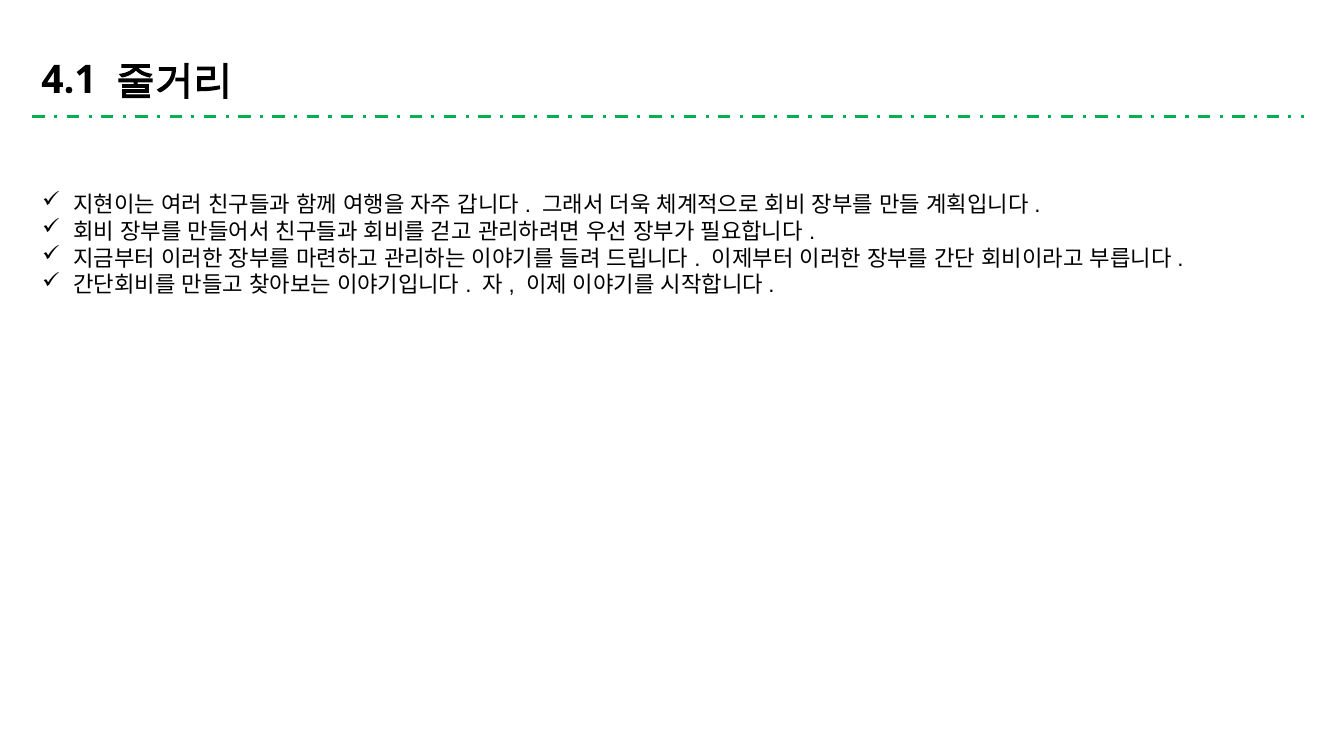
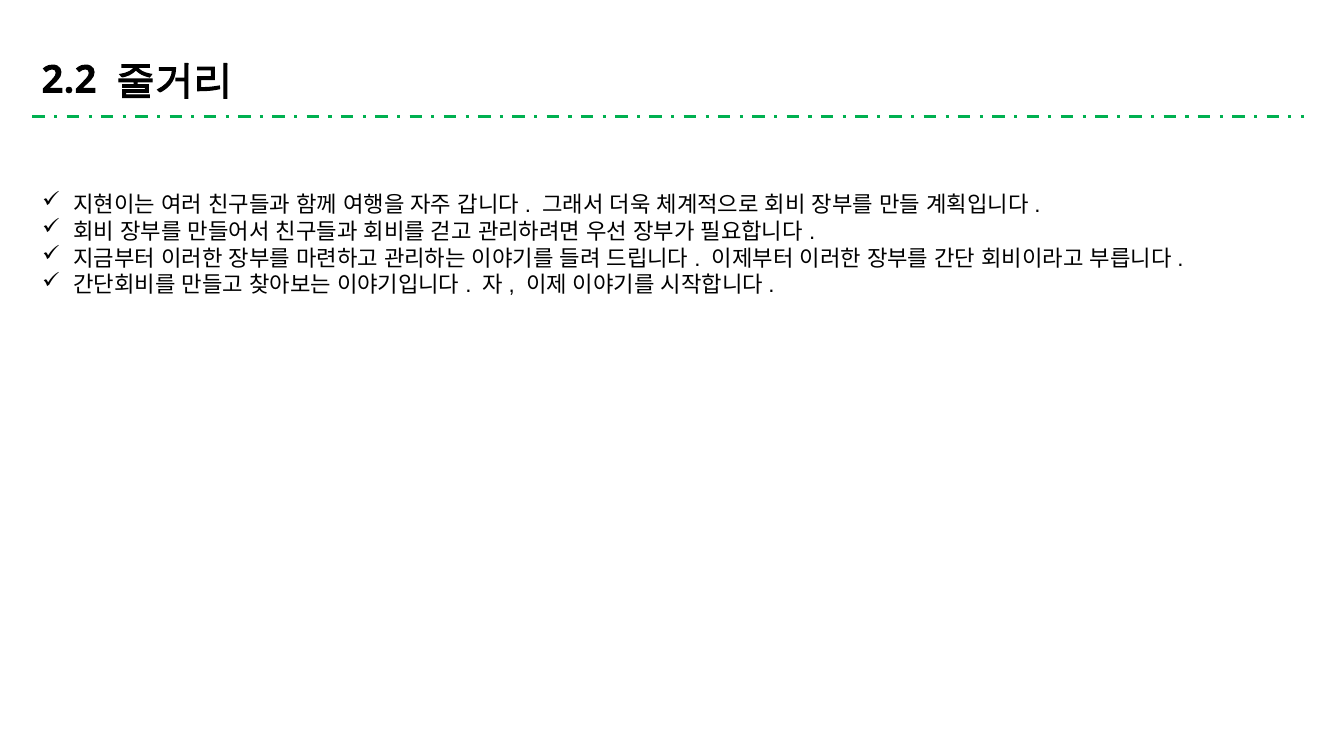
4.1: 4.1 -> 2.2 (69, 80)
